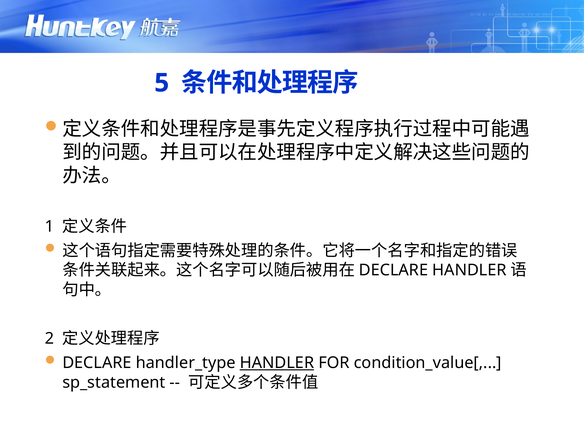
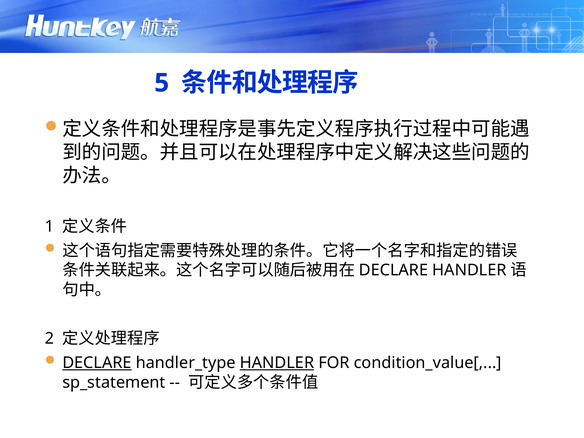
DECLARE underline: none -> present (97, 363)
